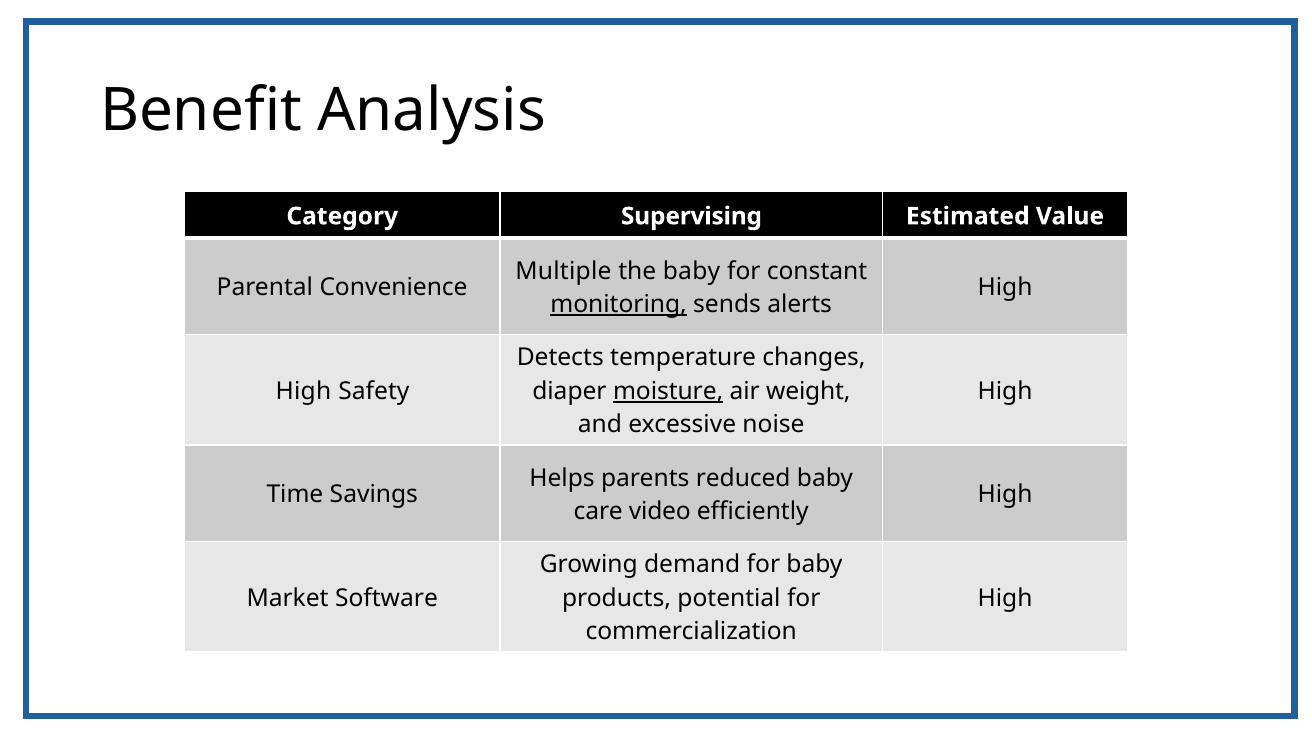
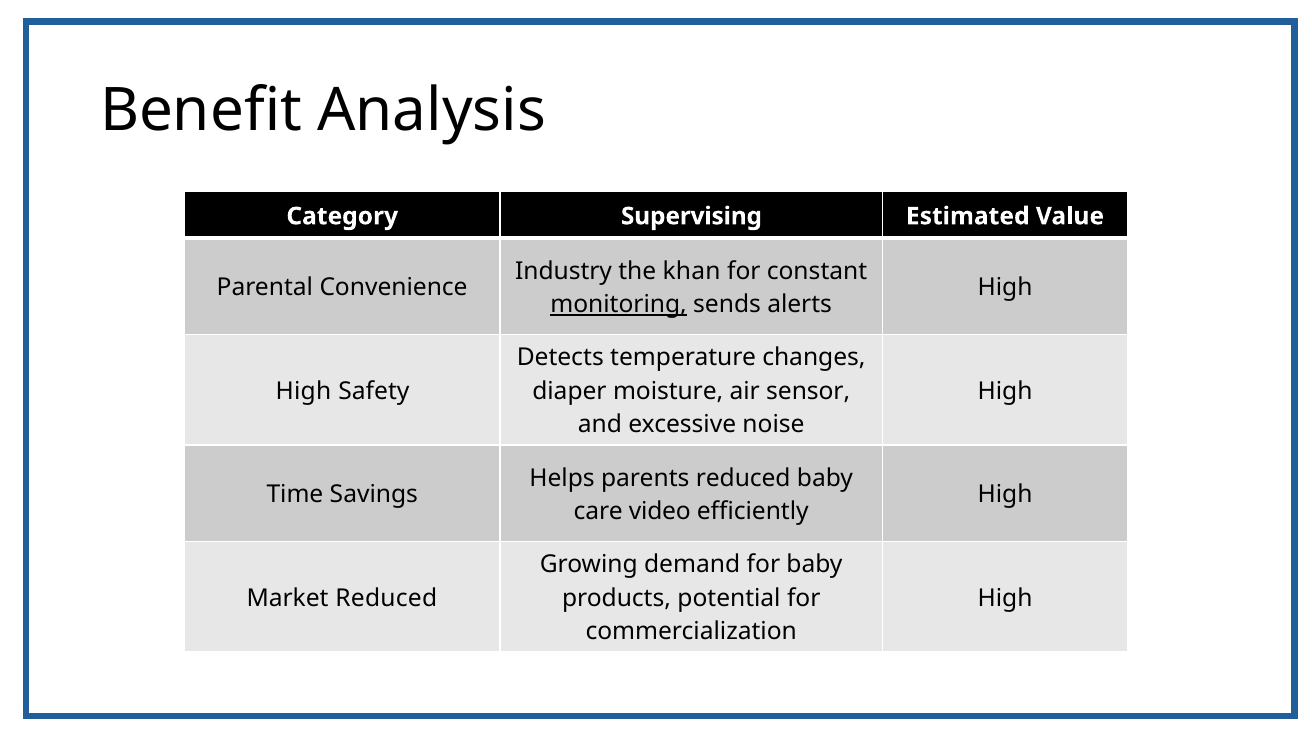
Multiple: Multiple -> Industry (564, 271)
the baby: baby -> khan (692, 271)
moisture underline: present -> none (668, 391)
weight: weight -> sensor (808, 391)
Market Software: Software -> Reduced (386, 598)
